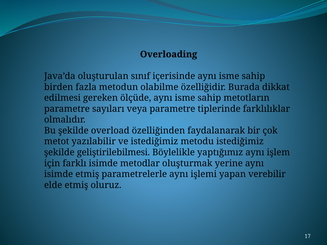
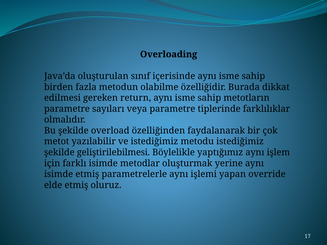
ölçüde: ölçüde -> return (136, 98)
verebilir: verebilir -> override (267, 174)
